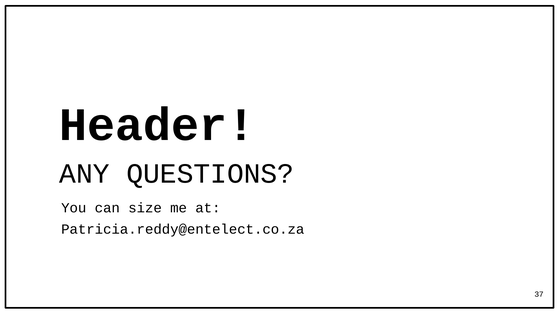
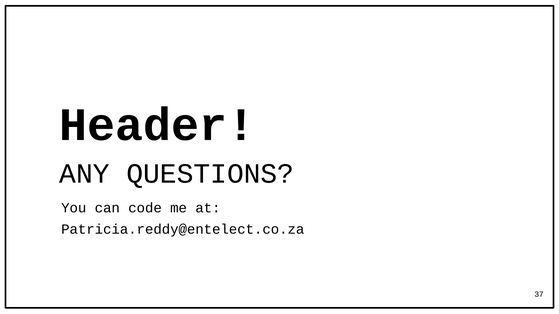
size: size -> code (145, 208)
